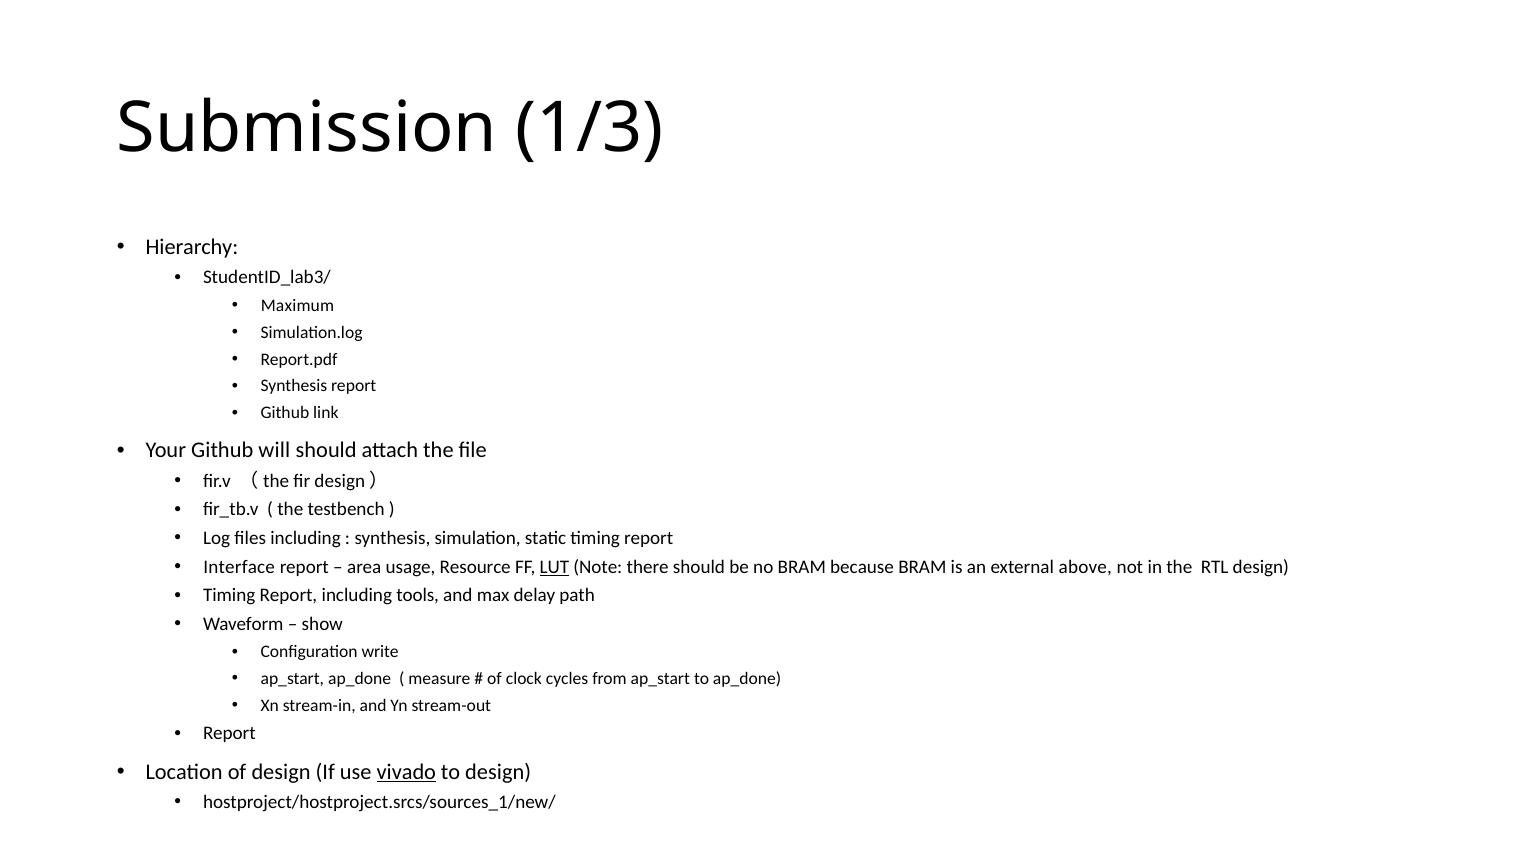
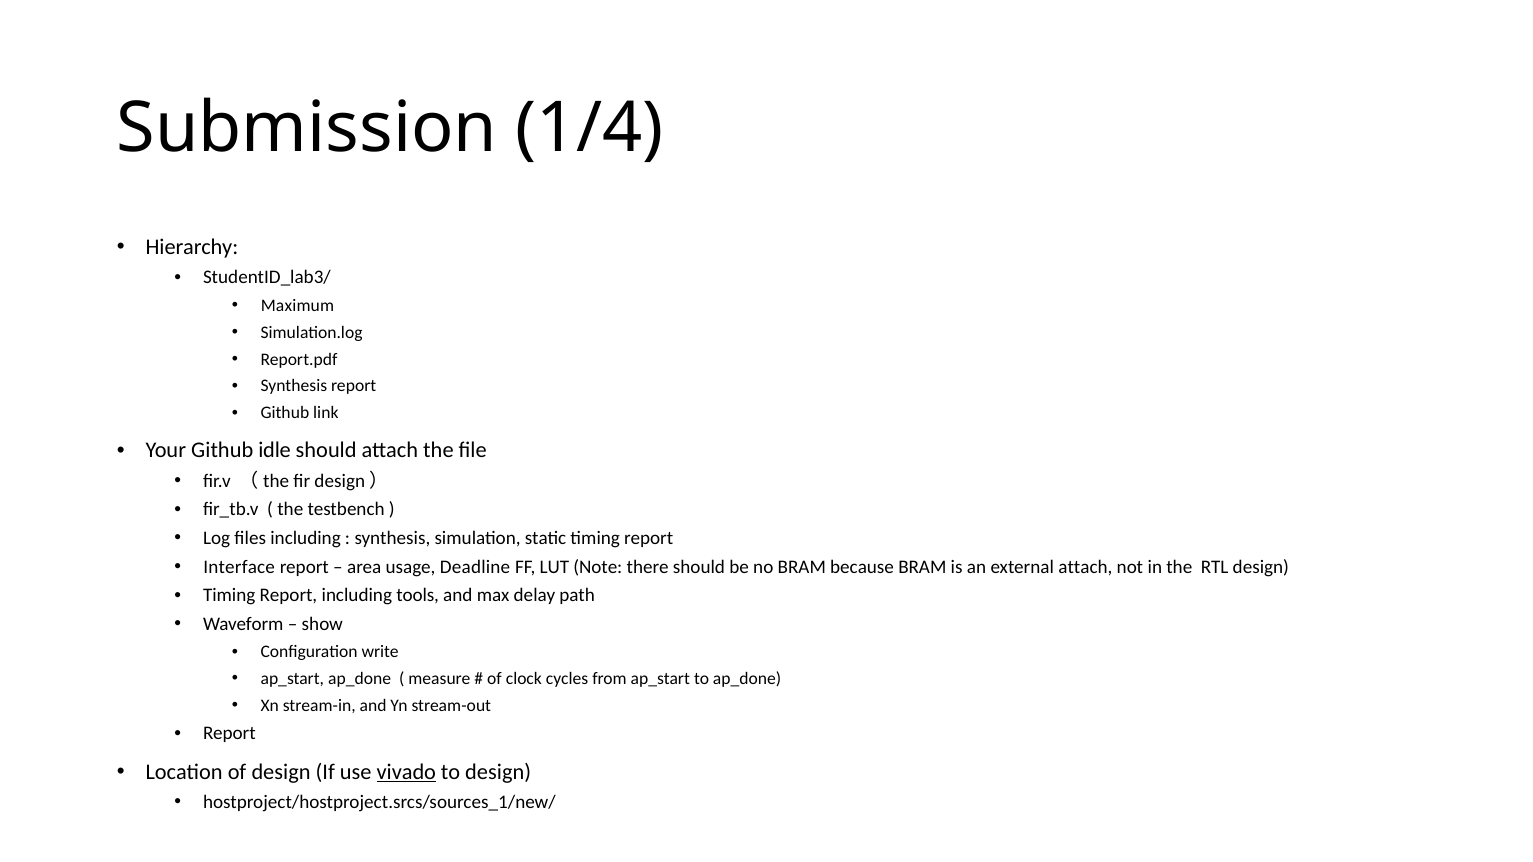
1/3: 1/3 -> 1/4 (590, 129)
will: will -> idle (275, 451)
Resource: Resource -> Deadline (475, 567)
LUT underline: present -> none (554, 567)
external above: above -> attach (1085, 567)
